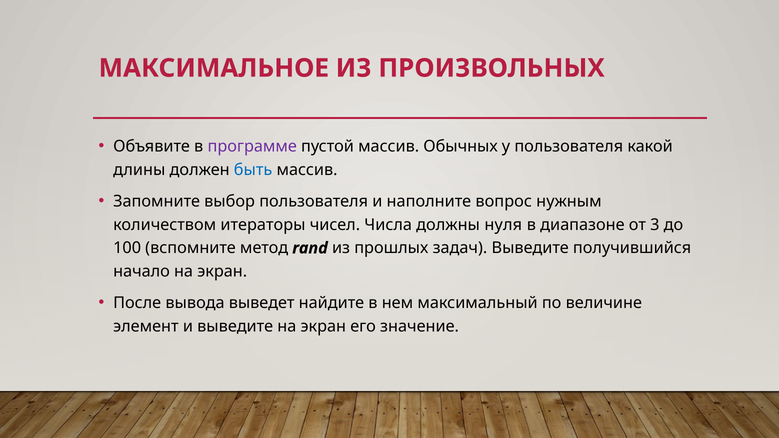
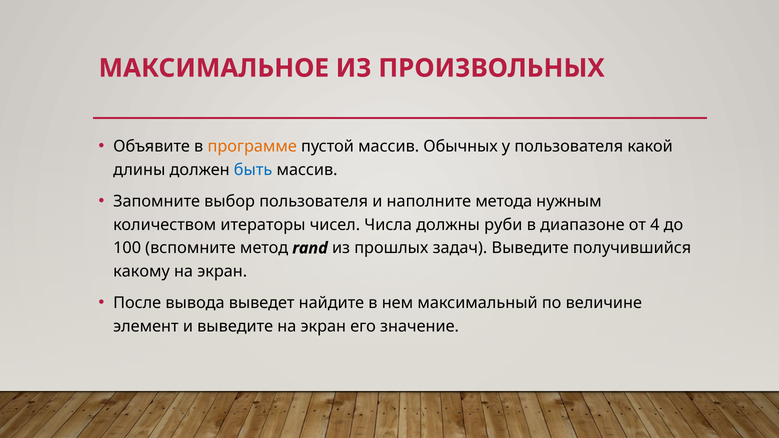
программе colour: purple -> orange (252, 146)
вопрос: вопрос -> метода (504, 201)
нуля: нуля -> руби (503, 225)
3: 3 -> 4 (655, 225)
начало: начало -> какому (141, 272)
